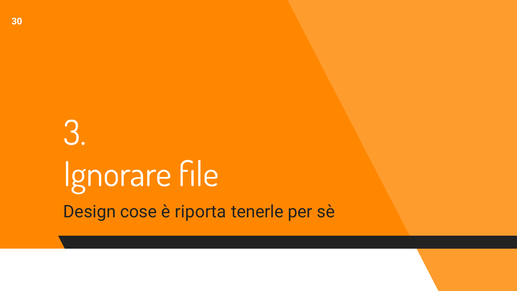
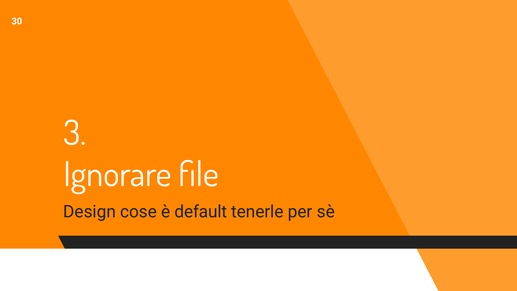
riporta: riporta -> default (201, 212)
